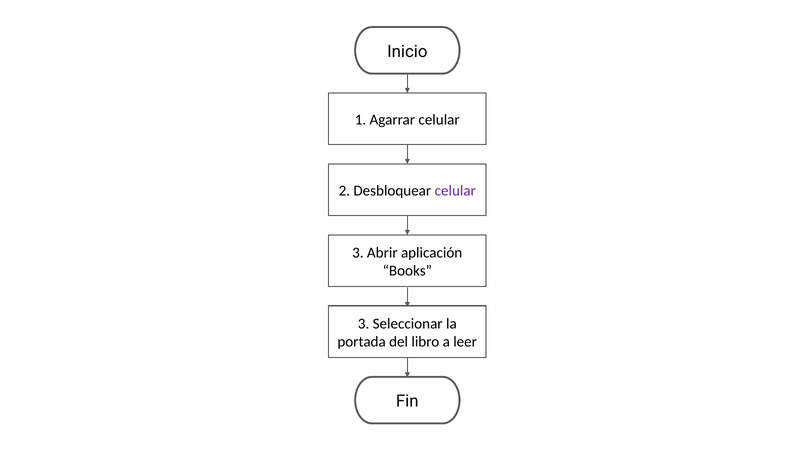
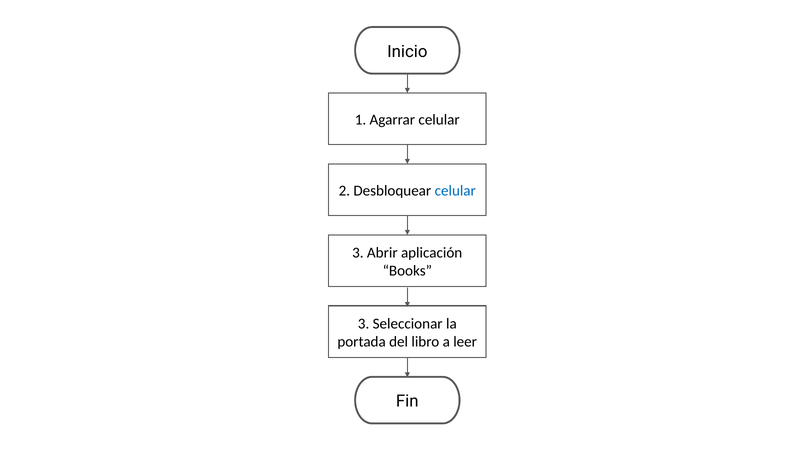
celular colour: purple -> blue (455, 191)
